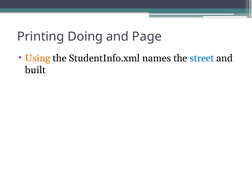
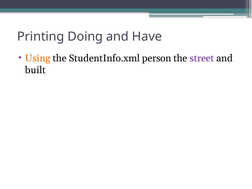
Page: Page -> Have (147, 37)
names: names -> person (157, 58)
street colour: blue -> purple (202, 58)
